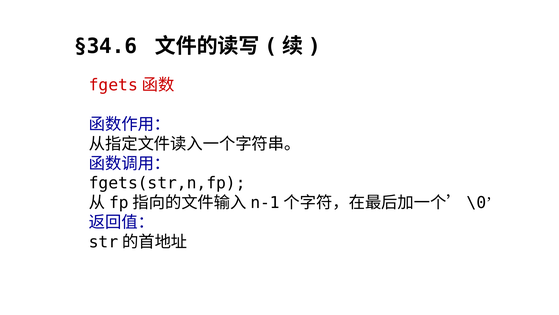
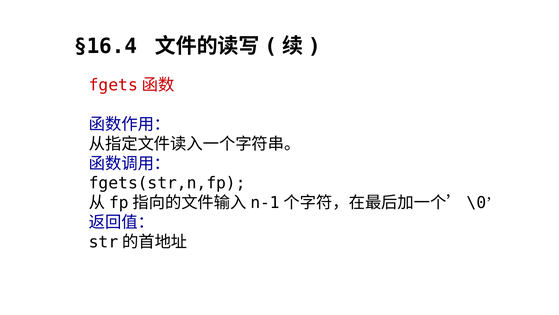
§34.6: §34.6 -> §16.4 (106, 46)
